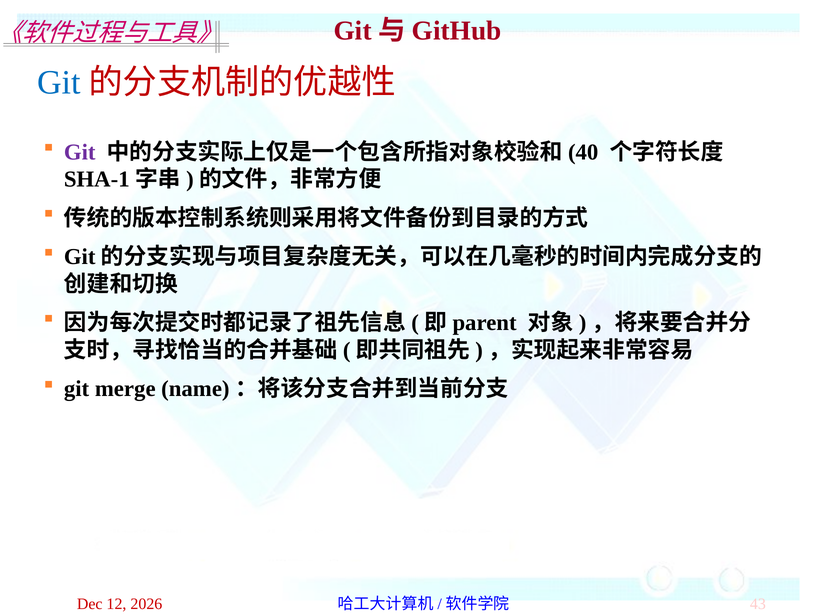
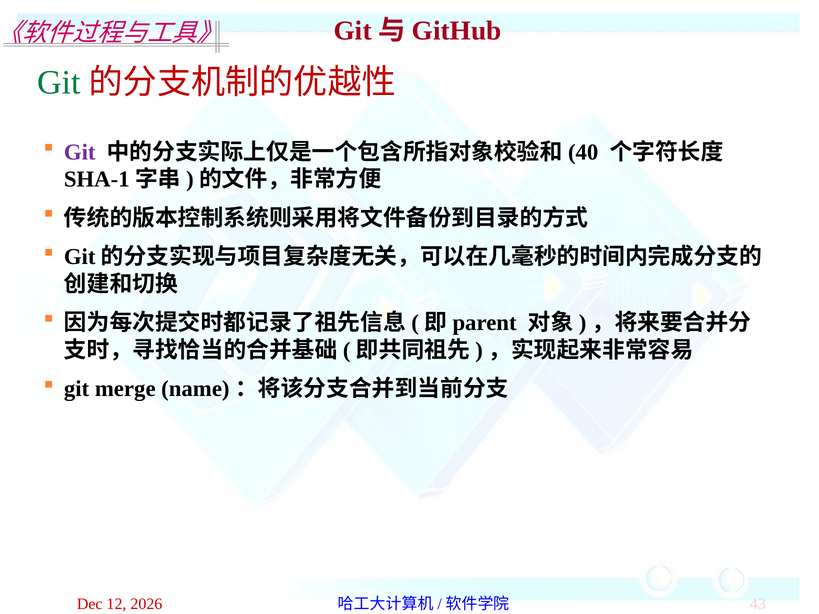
Git colour: blue -> green (59, 82)
